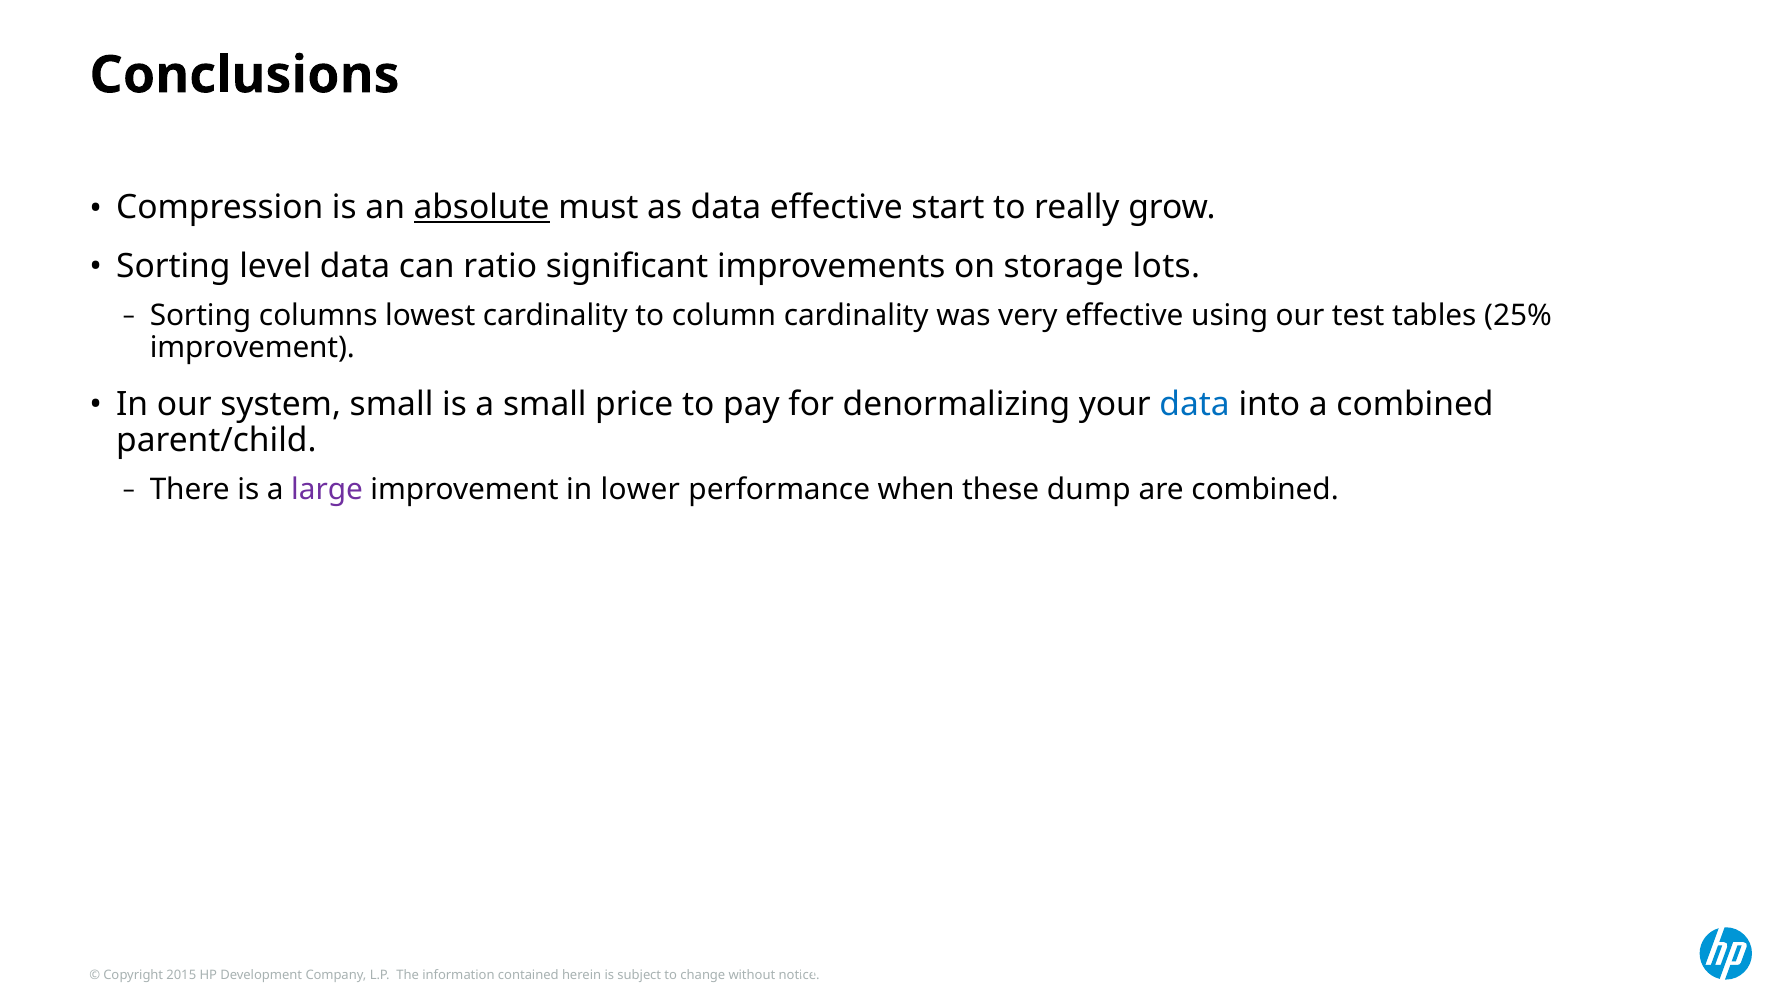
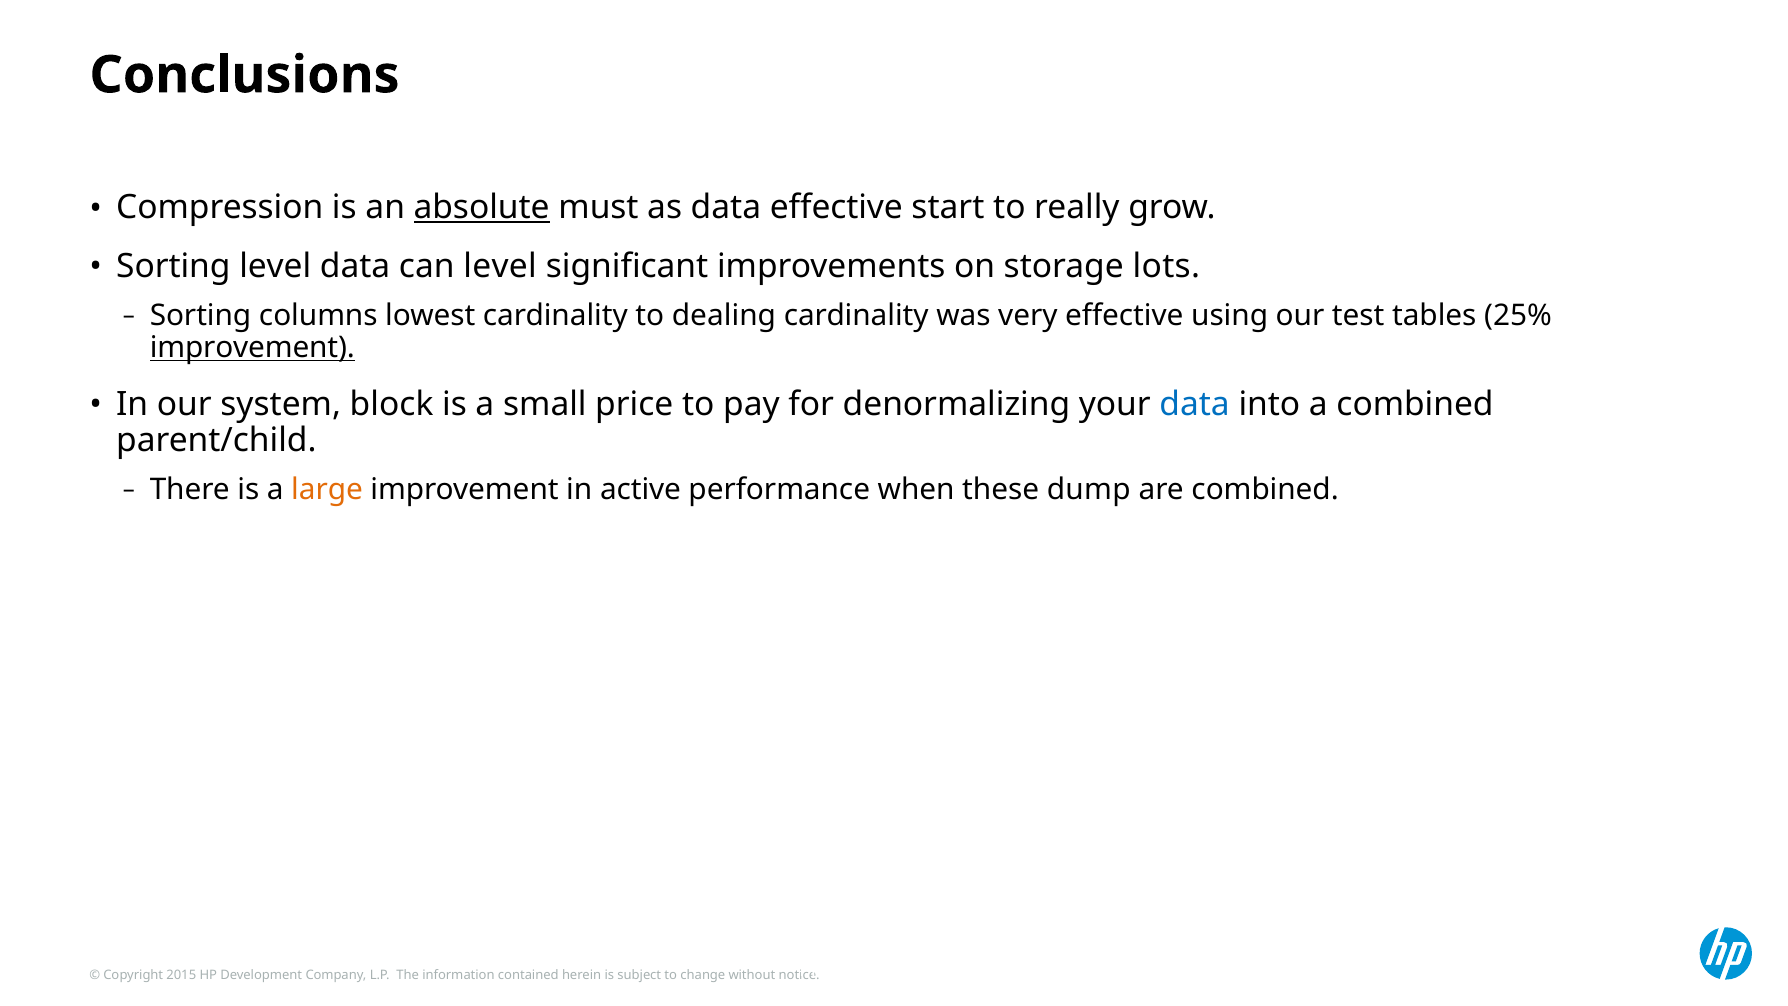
can ratio: ratio -> level (500, 266)
column: column -> dealing (724, 316)
improvement underline: none -> present (252, 348)
system small: small -> block (392, 404)
large colour: purple -> orange (327, 490)
lower: lower -> active (641, 490)
